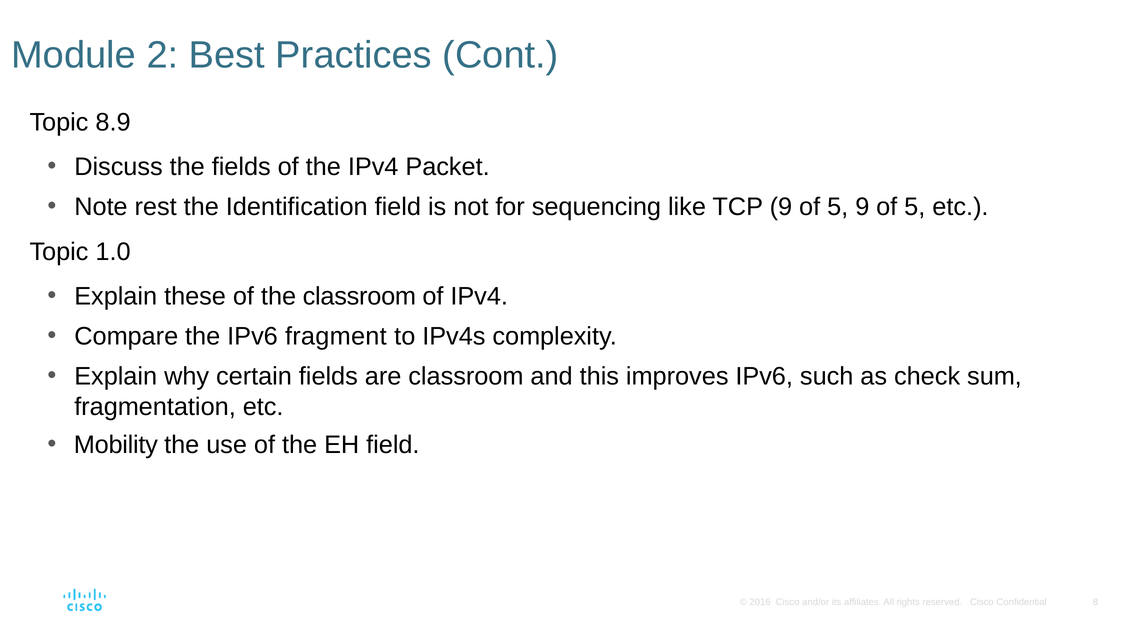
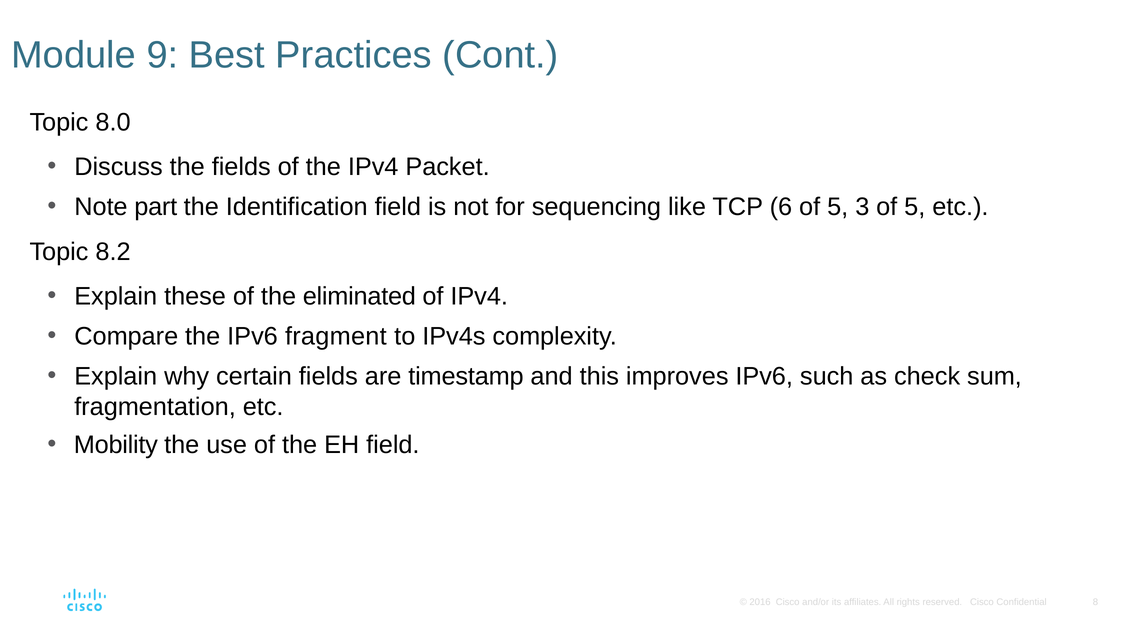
2: 2 -> 9 (162, 55)
8.9: 8.9 -> 8.0 (113, 122)
rest: rest -> part (156, 207)
TCP 9: 9 -> 6 (781, 207)
5 9: 9 -> 3 (862, 207)
1.0: 1.0 -> 8.2 (113, 252)
the classroom: classroom -> eliminated (359, 296)
are classroom: classroom -> timestamp (466, 376)
